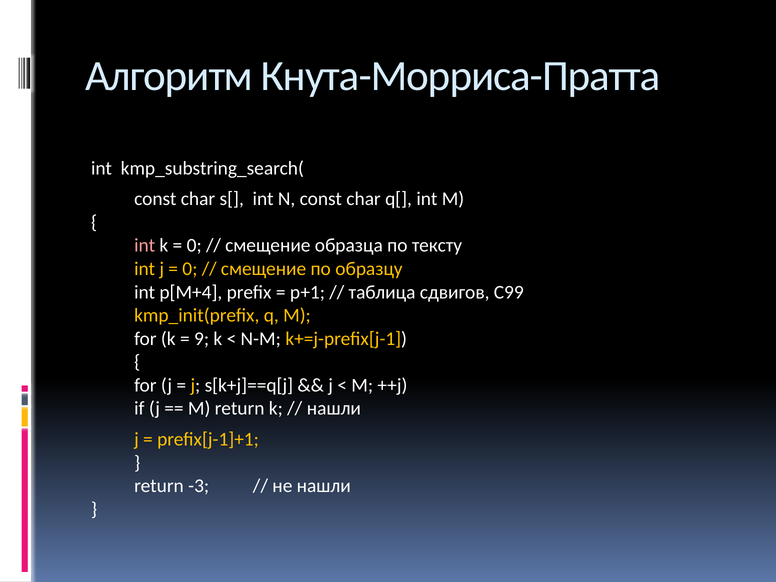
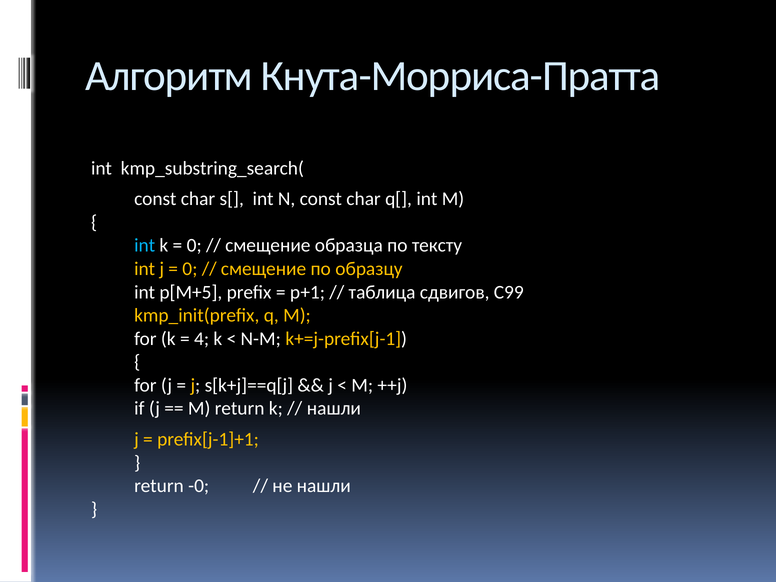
int colour: pink -> light blue (145, 246)
p[M+4: p[M+4 -> p[M+5 (191, 292)
9: 9 -> 4 (202, 339)
-3: -3 -> -0 (199, 486)
